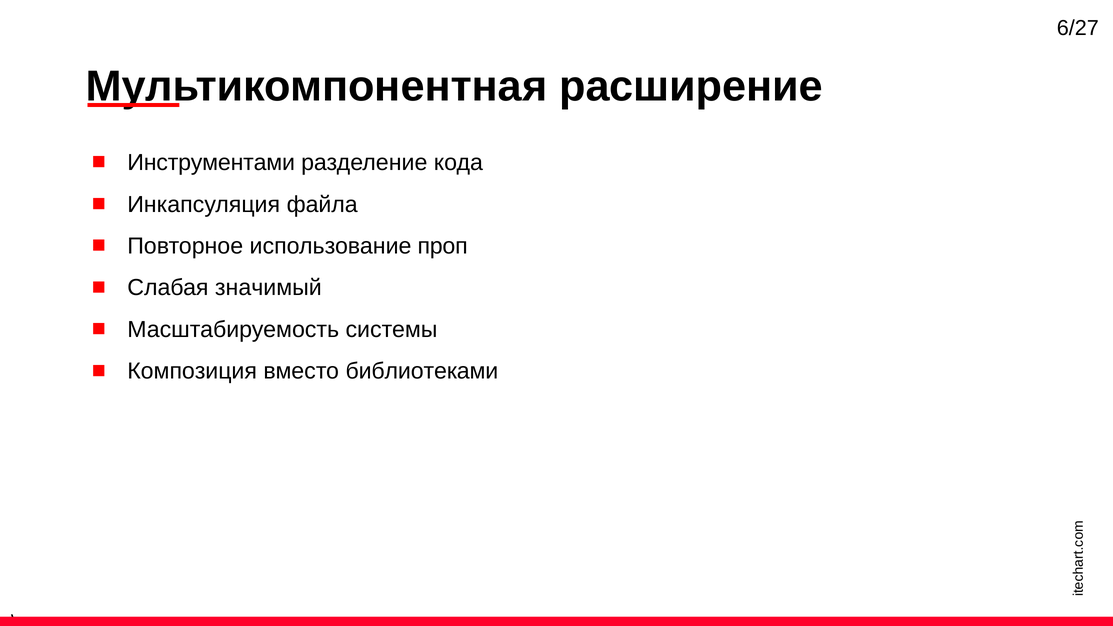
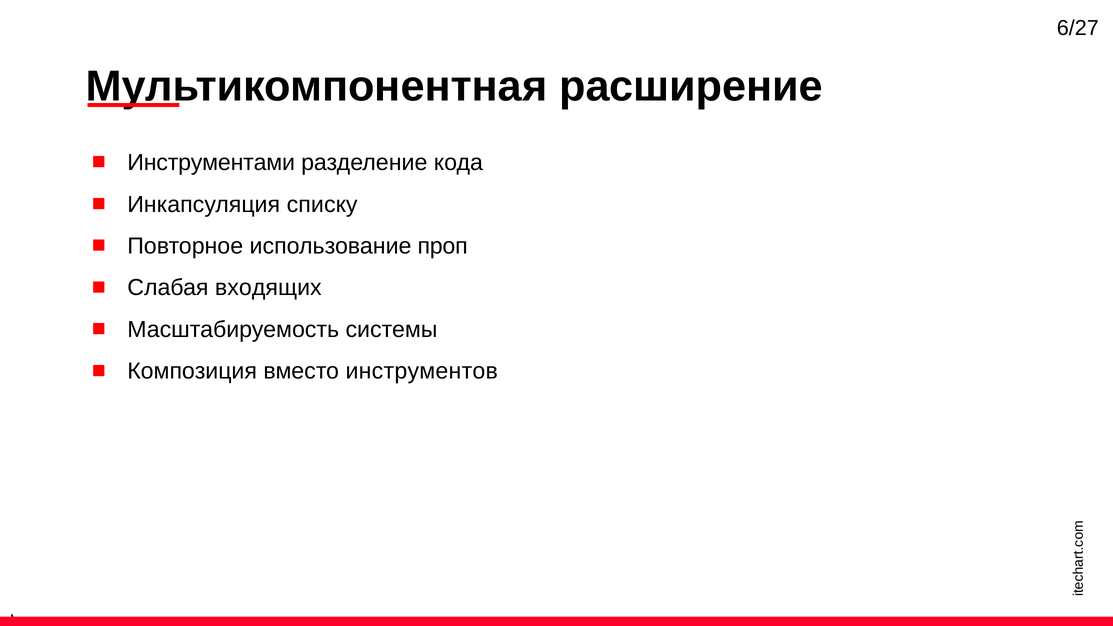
файла: файла -> списку (322, 204)
значимый: значимый -> входящих (268, 288)
библиотеками: библиотеками -> инструментов (422, 371)
